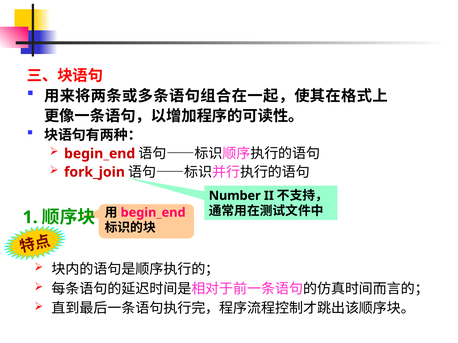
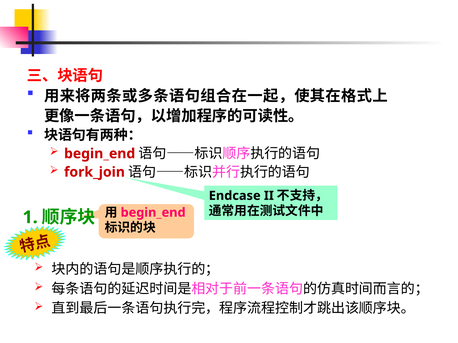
Number: Number -> Endcase (235, 196)
